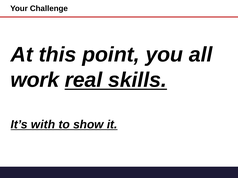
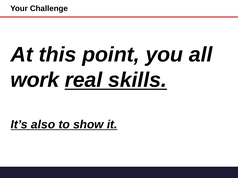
with: with -> also (43, 125)
